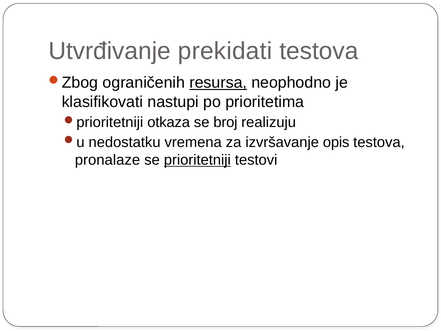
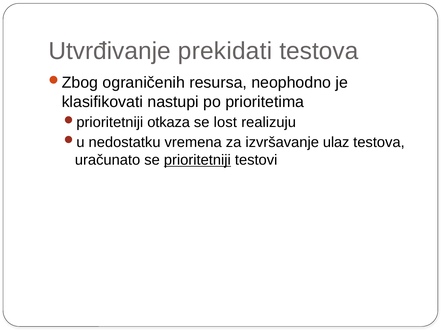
resursa underline: present -> none (218, 83)
broj: broj -> lost (225, 122)
opis: opis -> ulaz (336, 142)
pronalaze: pronalaze -> uračunato (108, 160)
